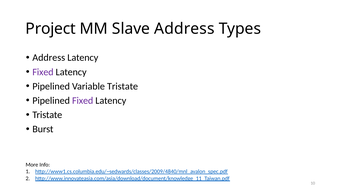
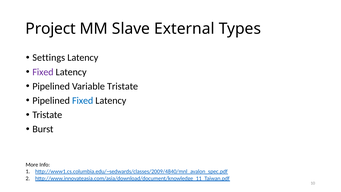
Slave Address: Address -> External (184, 29)
Address: Address -> Settings (49, 58)
Fixed colour: purple -> blue (83, 100)
